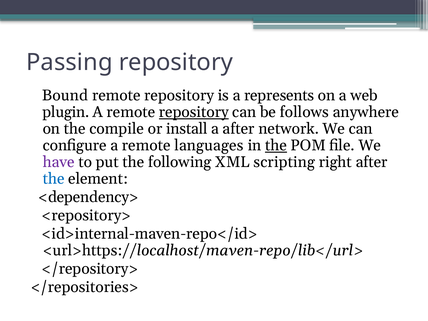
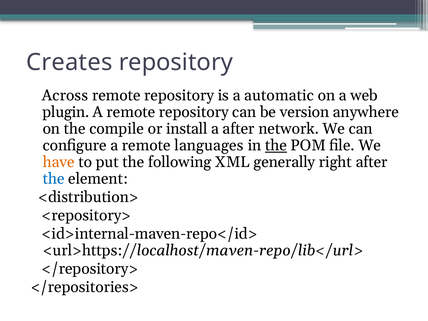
Passing: Passing -> Creates (69, 62)
Bound: Bound -> Across (65, 95)
represents: represents -> automatic (279, 95)
repository underline: present -> none (194, 112)
follows: follows -> version (305, 112)
have colour: purple -> orange (59, 162)
scripting: scripting -> generally (284, 162)
<dependency>: <dependency> -> <distribution> (88, 197)
